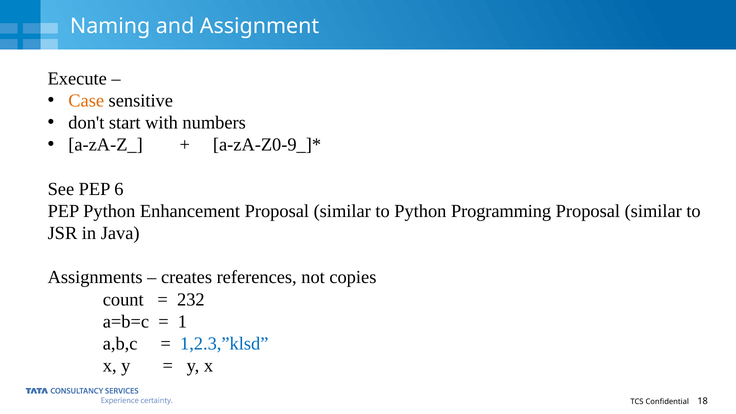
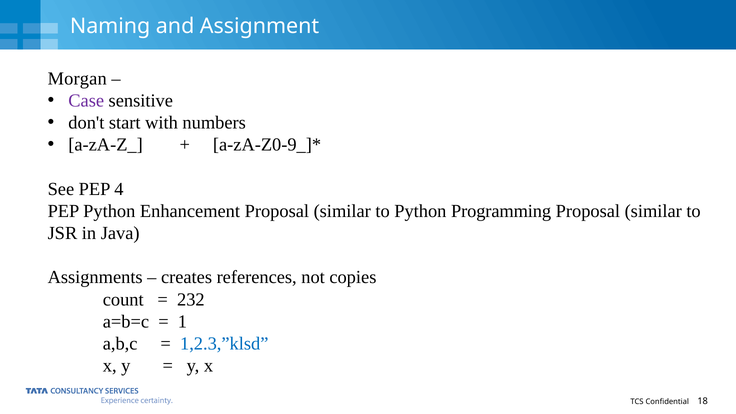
Execute: Execute -> Morgan (77, 79)
Case colour: orange -> purple (86, 101)
6: 6 -> 4 (119, 189)
